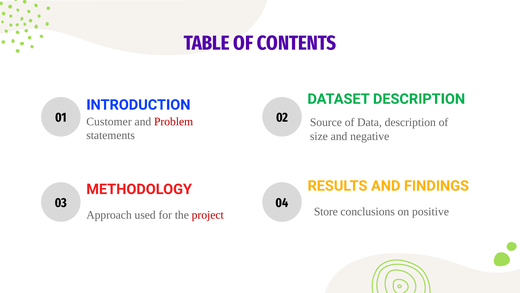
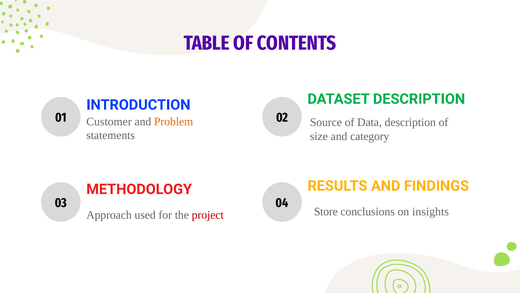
Problem colour: red -> orange (174, 121)
negative: negative -> category (370, 136)
positive: positive -> insights (431, 211)
